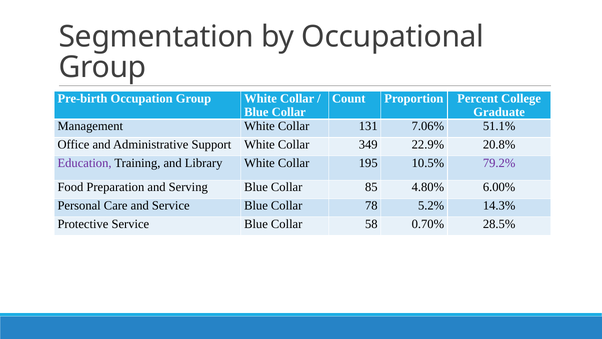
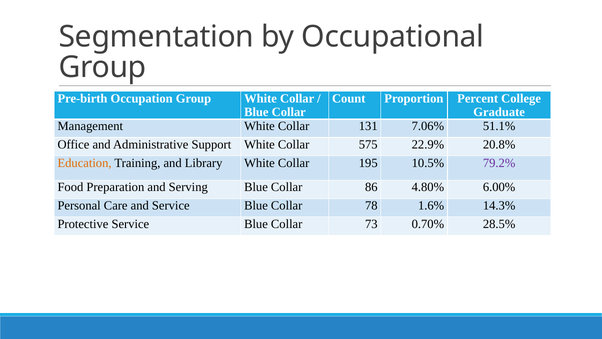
349: 349 -> 575 (368, 144)
Education colour: purple -> orange (85, 163)
85: 85 -> 86 (371, 187)
5.2%: 5.2% -> 1.6% (431, 205)
58: 58 -> 73 (371, 224)
